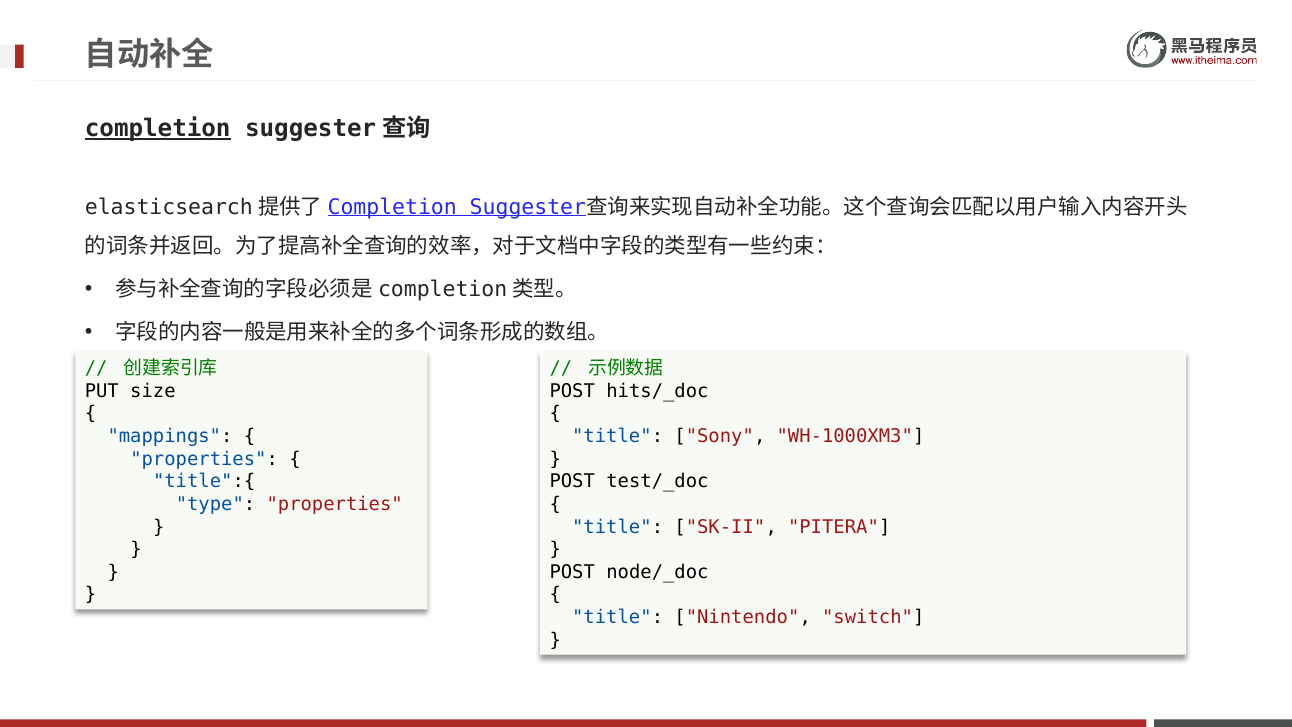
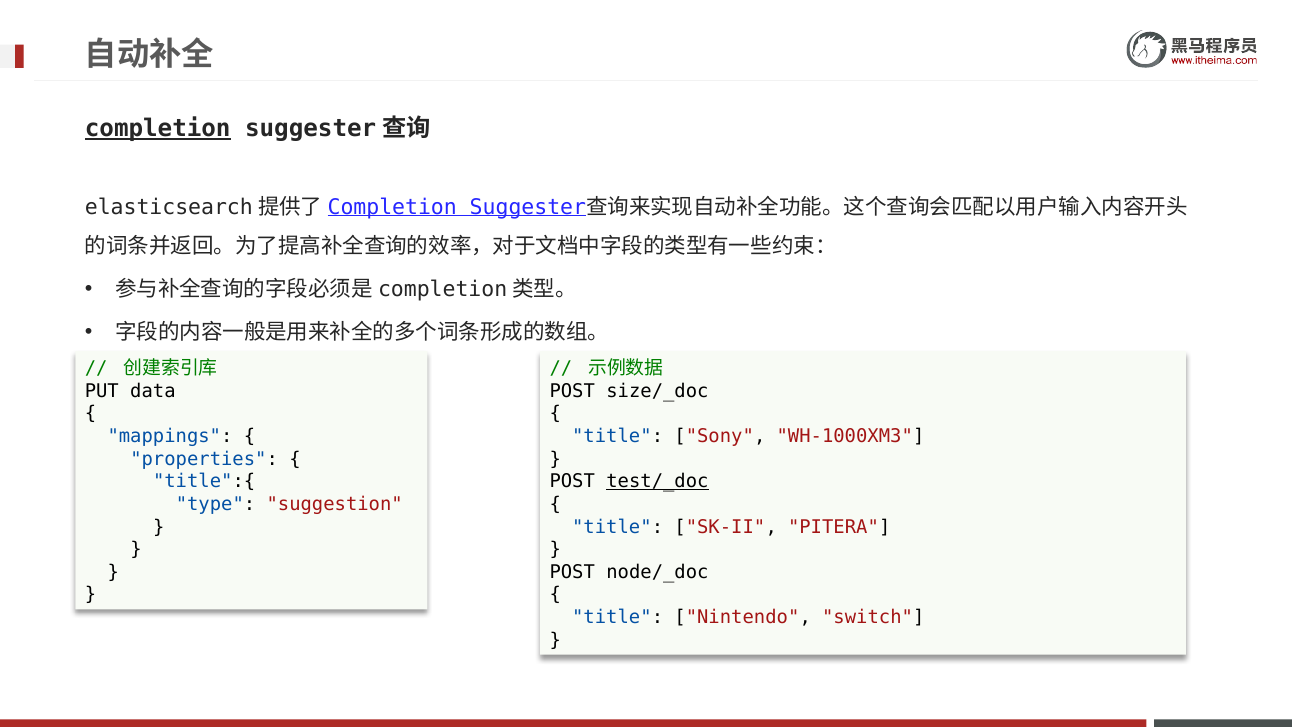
size: size -> data (153, 391)
hits/_doc: hits/_doc -> size/_doc (657, 391)
test/_doc underline: none -> present (657, 481)
type properties: properties -> suggestion (335, 504)
